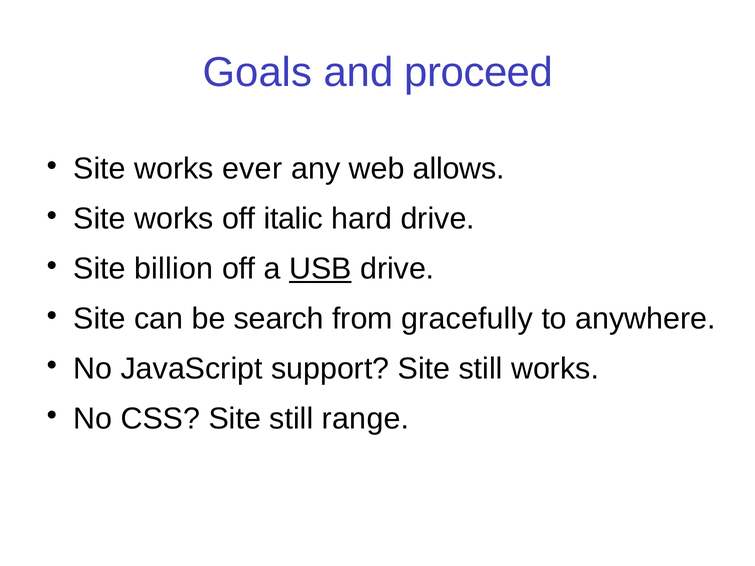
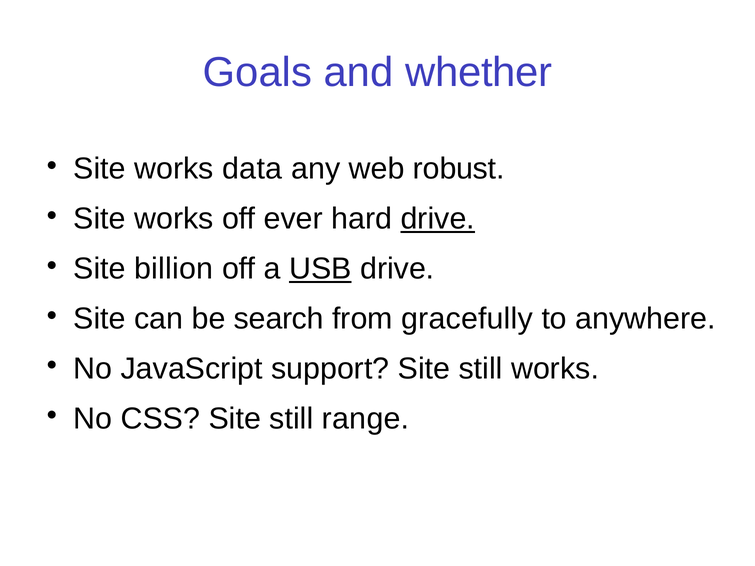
proceed: proceed -> whether (479, 73)
ever: ever -> data (252, 169)
allows: allows -> robust (459, 169)
italic: italic -> ever (293, 219)
drive underline: none -> present (438, 219)
